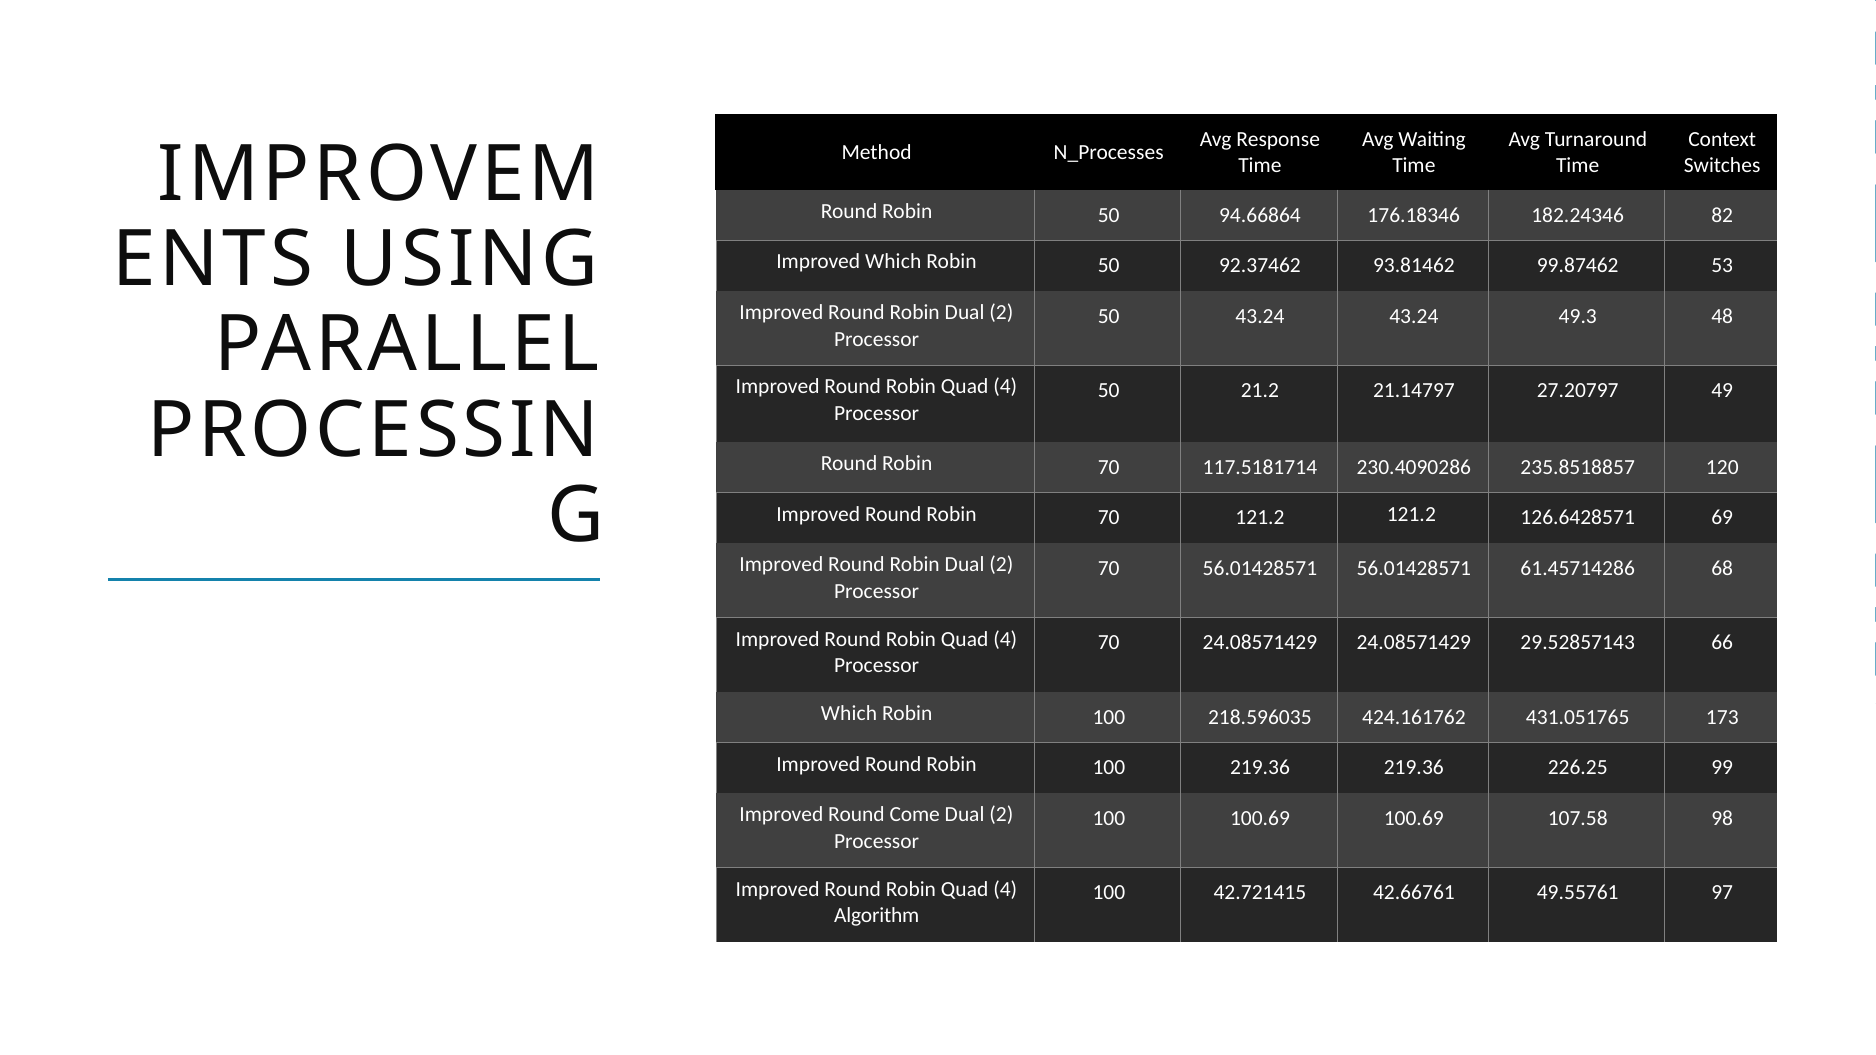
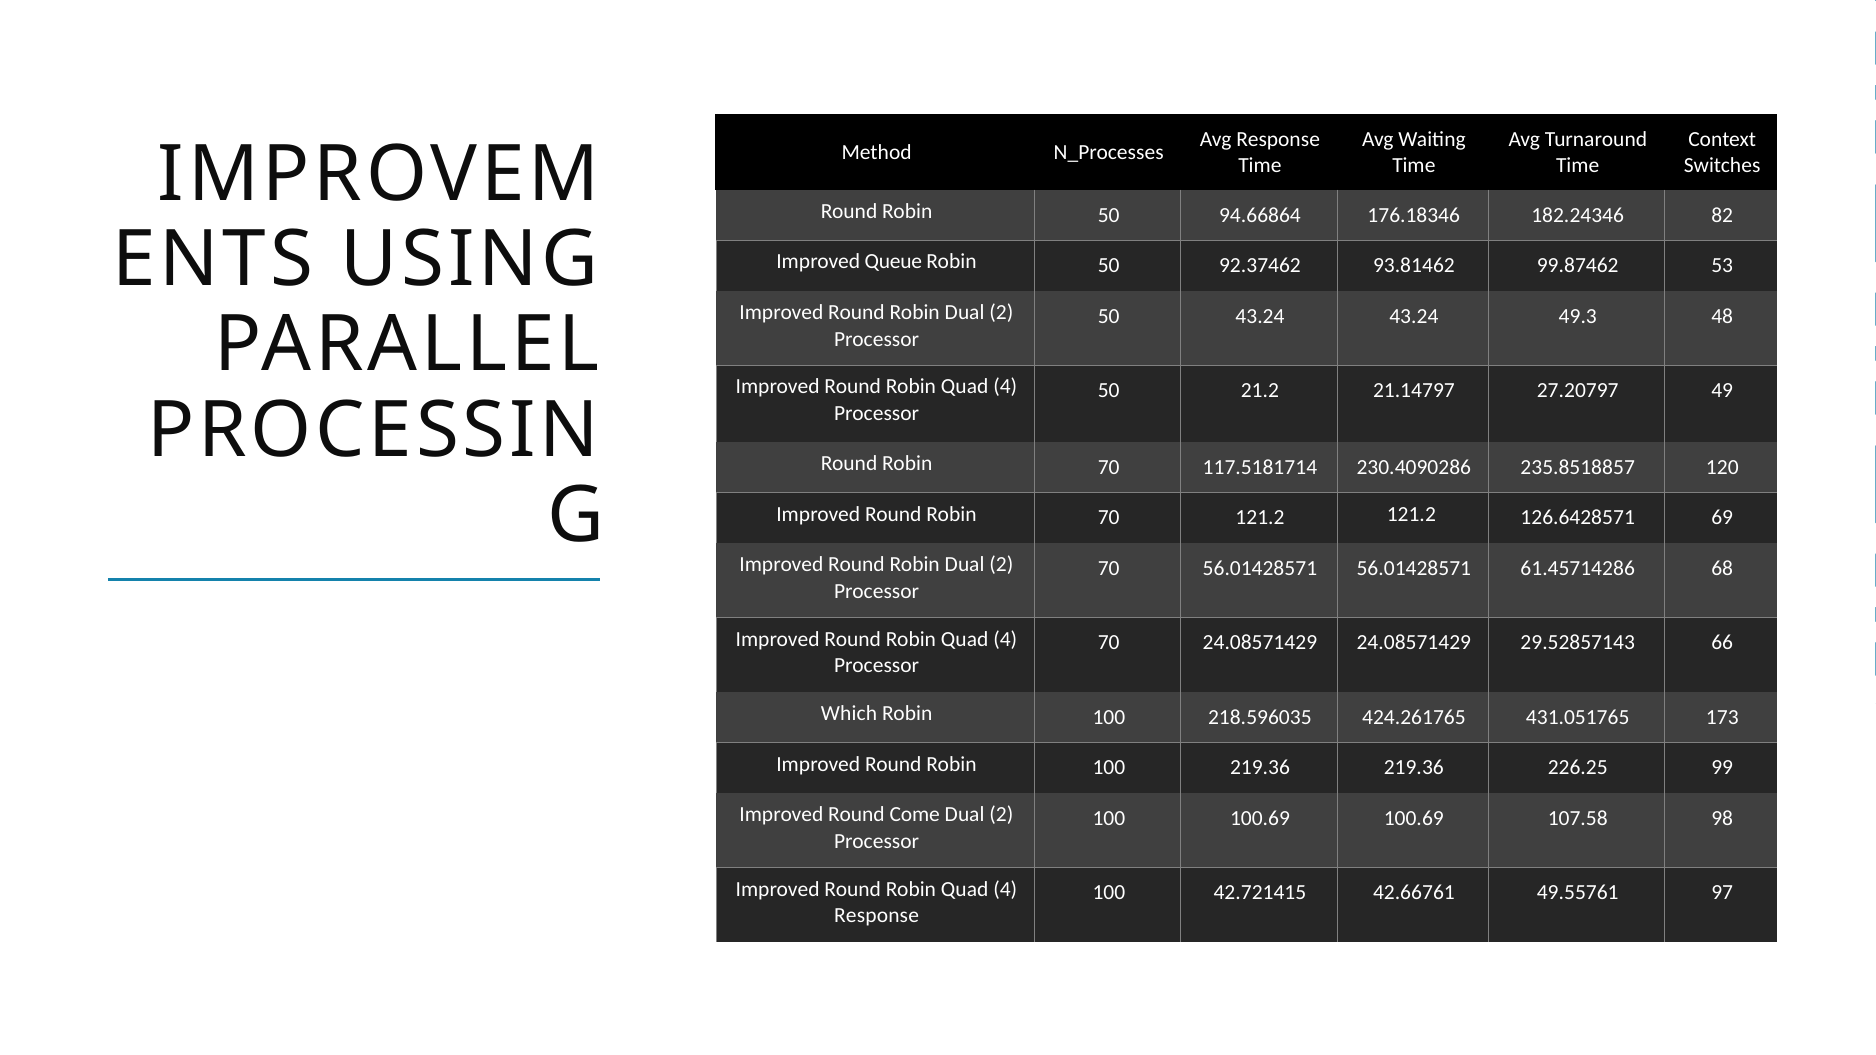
Improved Which: Which -> Queue (893, 262)
424.161762: 424.161762 -> 424.261765 (1414, 717)
Algorithm: Algorithm -> Response (877, 916)
